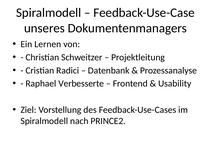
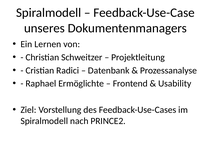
Verbesserte: Verbesserte -> Ermöglichte (81, 84)
